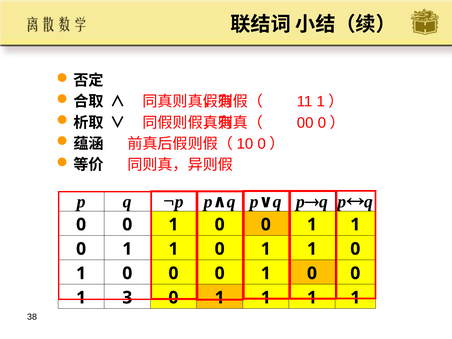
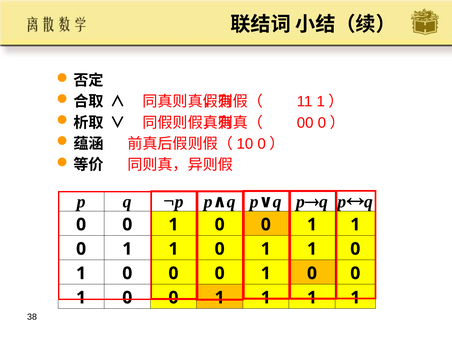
3: 3 -> 0 (127, 298)
